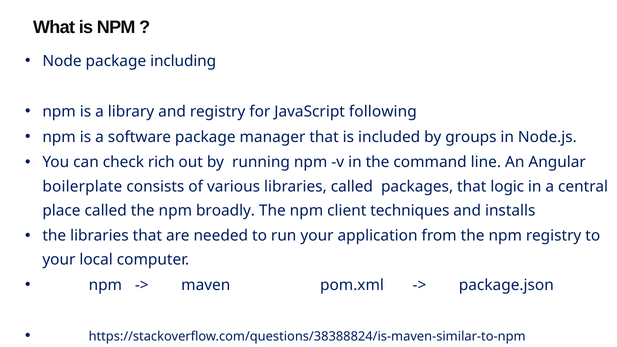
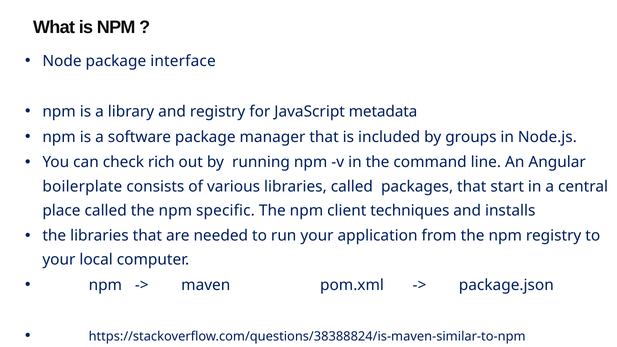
including: including -> interface (183, 61)
following: following -> metadata (383, 112)
logic: logic -> start (507, 186)
broadly: broadly -> specific (225, 211)
